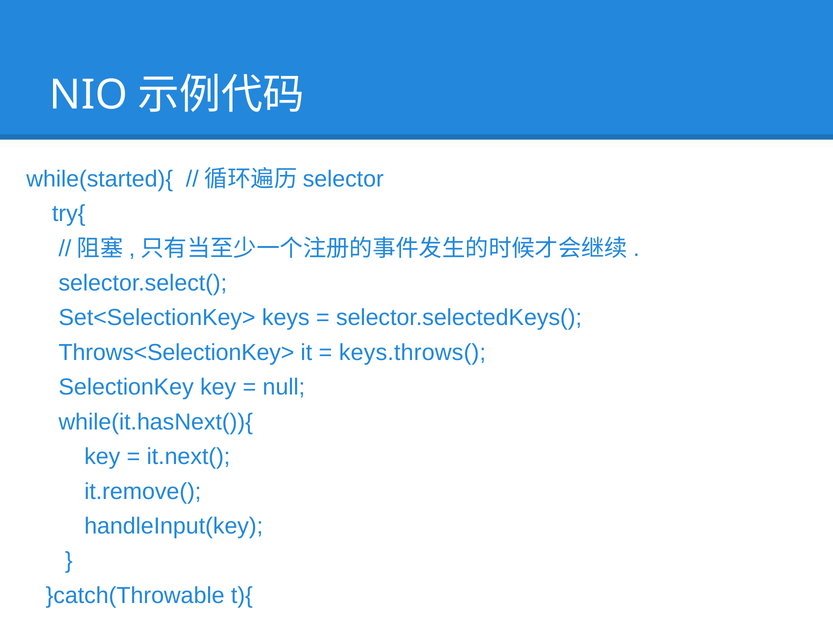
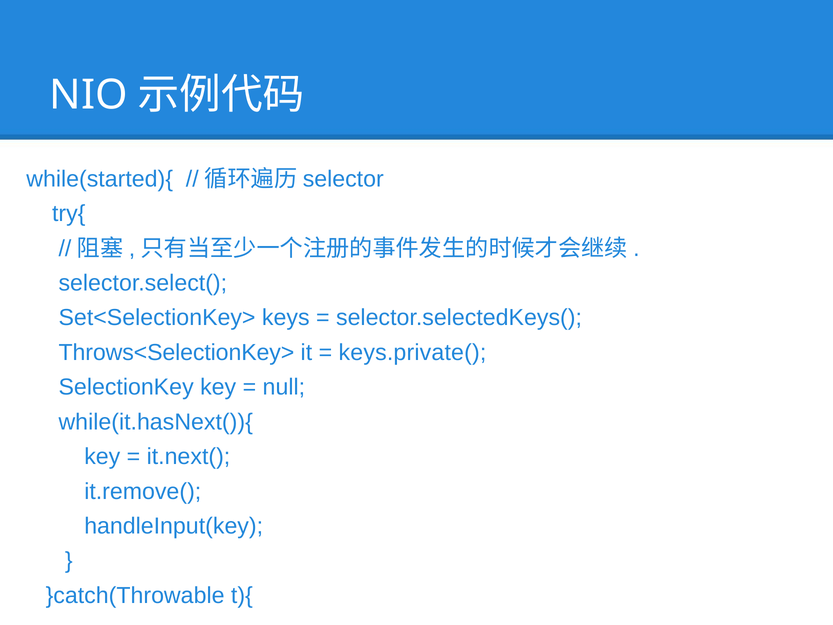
keys.throws(: keys.throws( -> keys.private( (412, 352)
